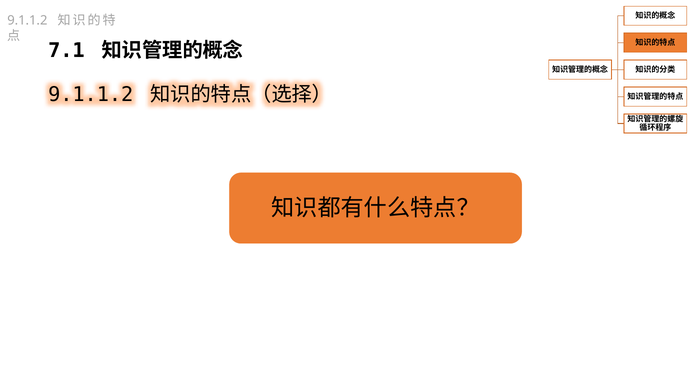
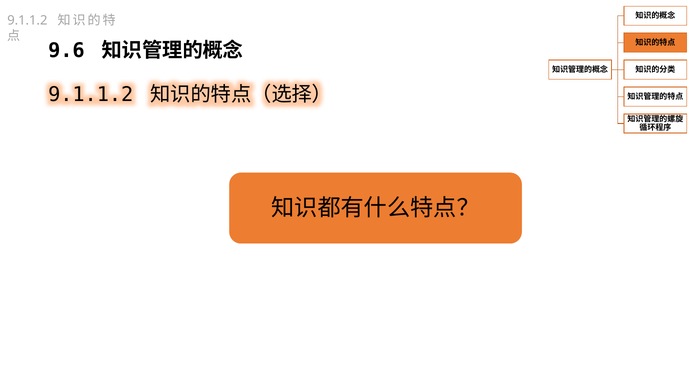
7.1: 7.1 -> 9.6 (66, 51)
